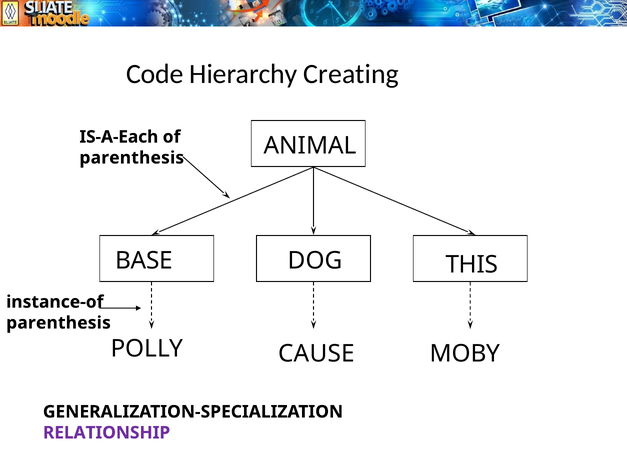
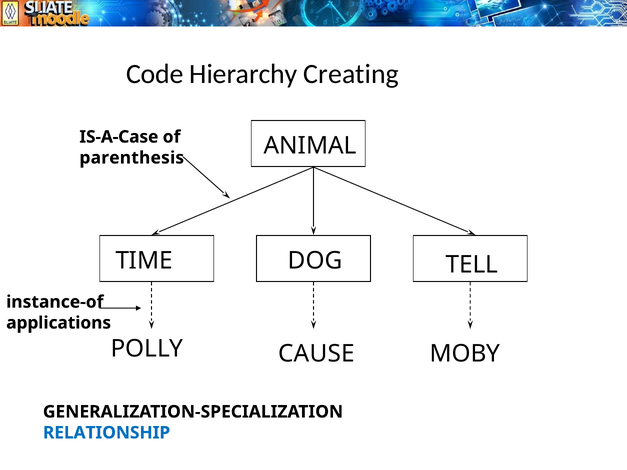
IS-A-Each: IS-A-Each -> IS-A-Case (119, 137)
BASE: BASE -> TIME (144, 261)
THIS: THIS -> TELL (472, 265)
parenthesis: parenthesis -> applications (59, 323)
RELATIONSHIP colour: purple -> blue (107, 433)
